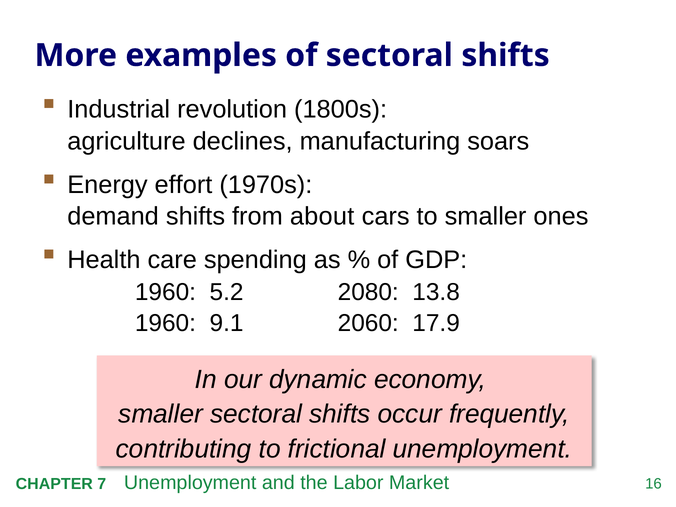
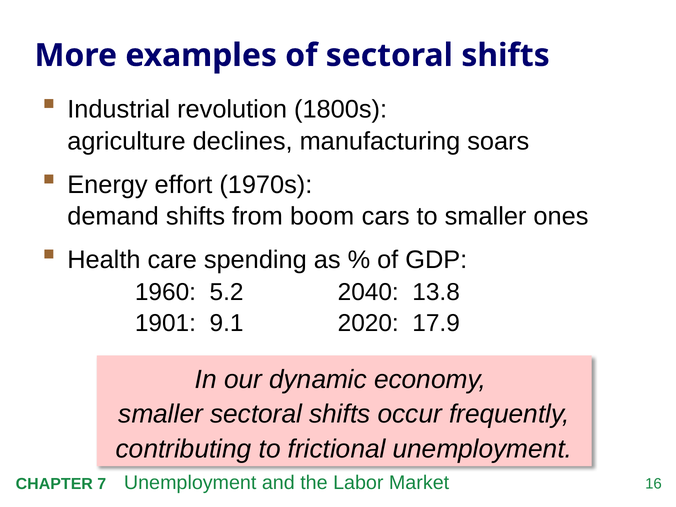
about: about -> boom (322, 217)
2080: 2080 -> 2040 (368, 292)
1960: 1960 -> 1901 (165, 323)
2060: 2060 -> 2020 (368, 323)
